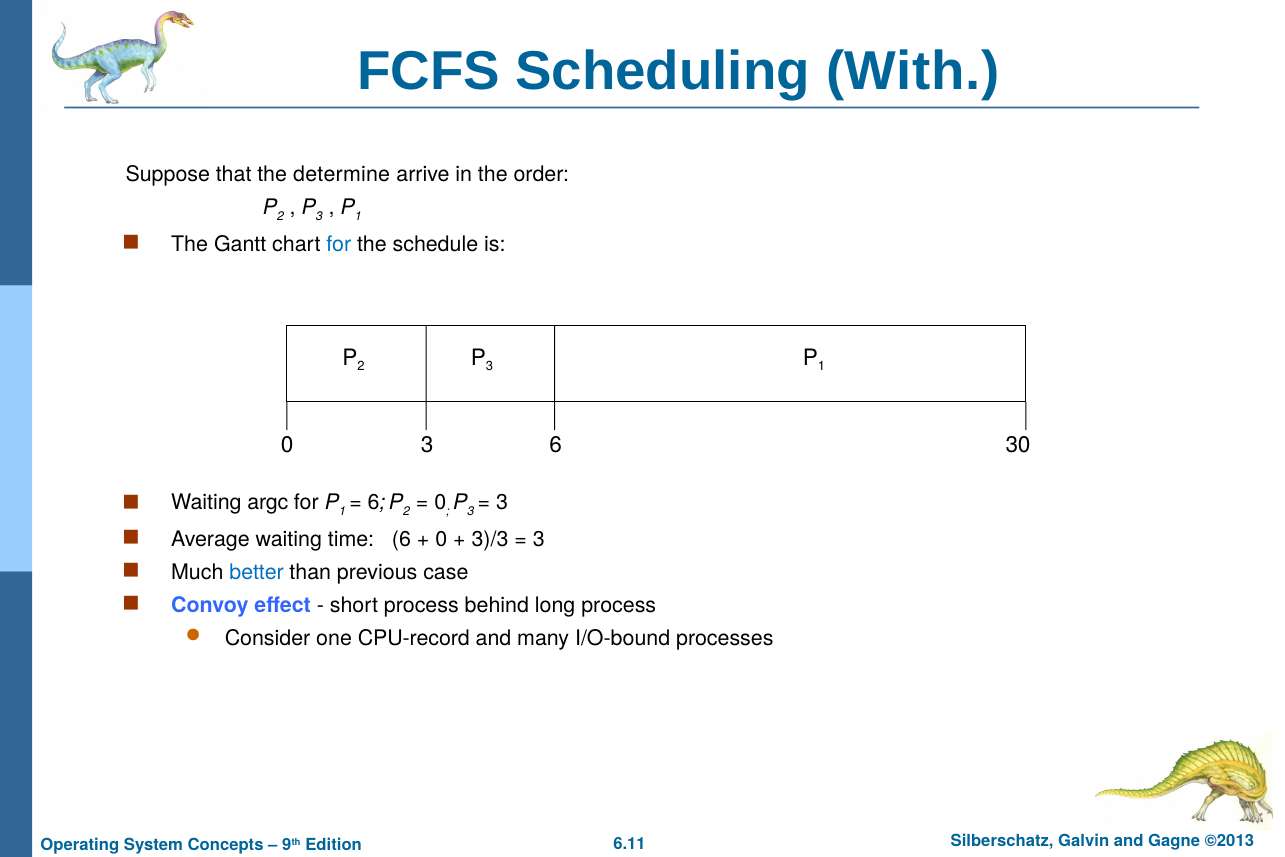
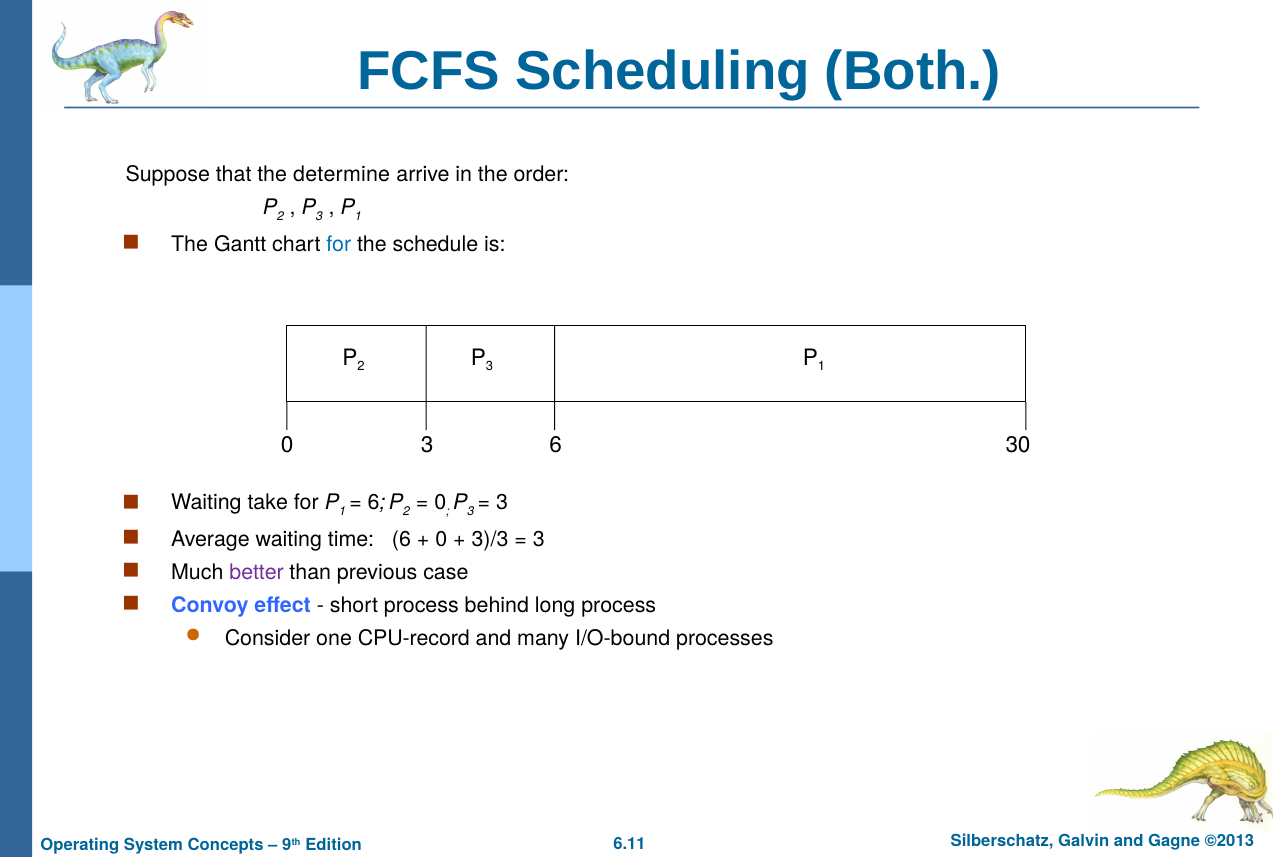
With: With -> Both (913, 71)
argc: argc -> take (268, 502)
better colour: blue -> purple (257, 572)
